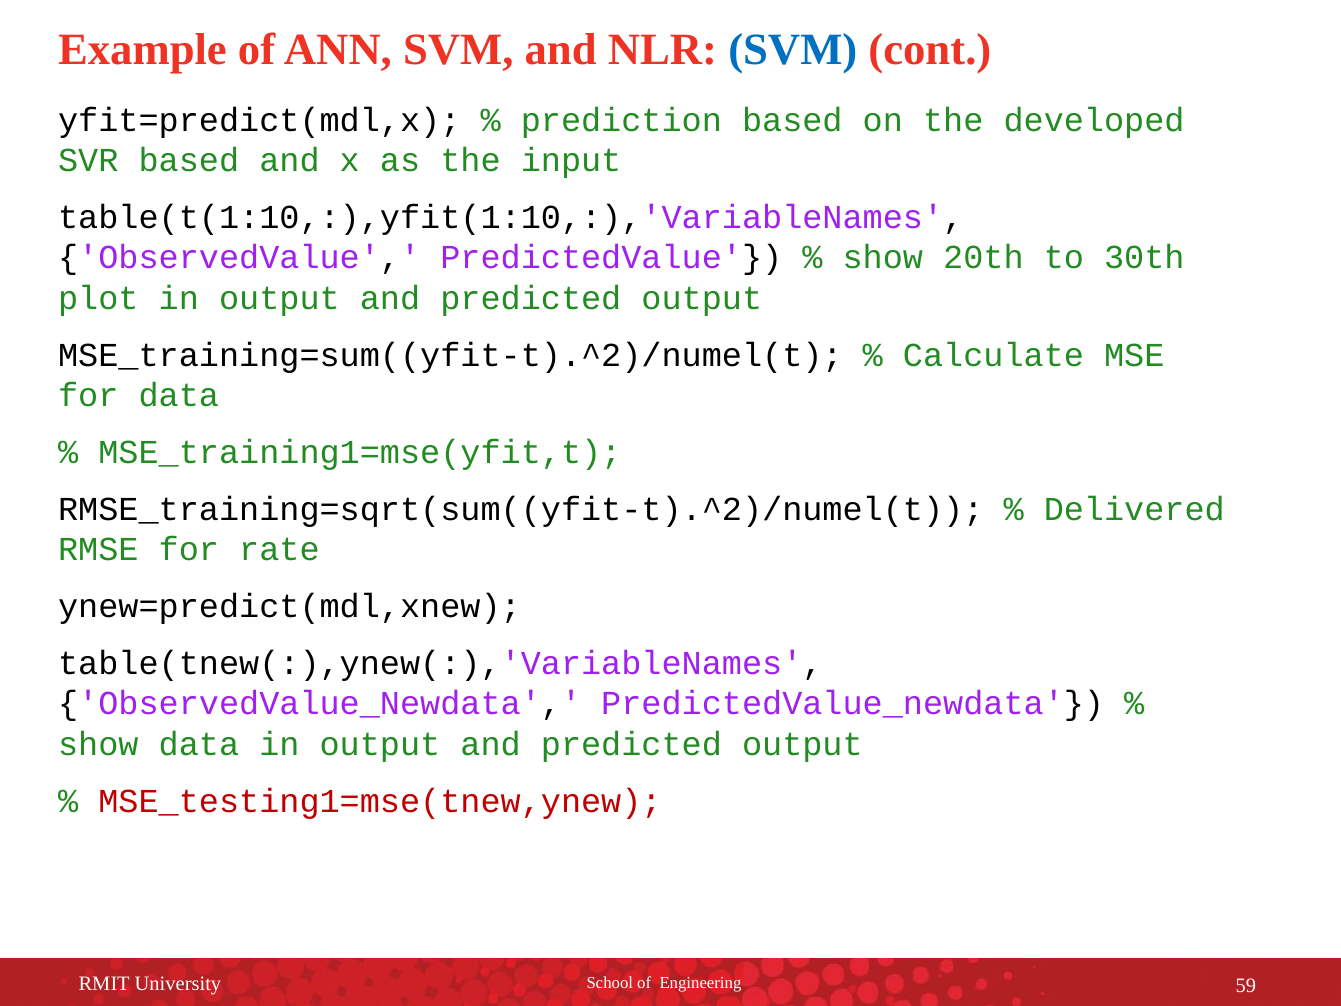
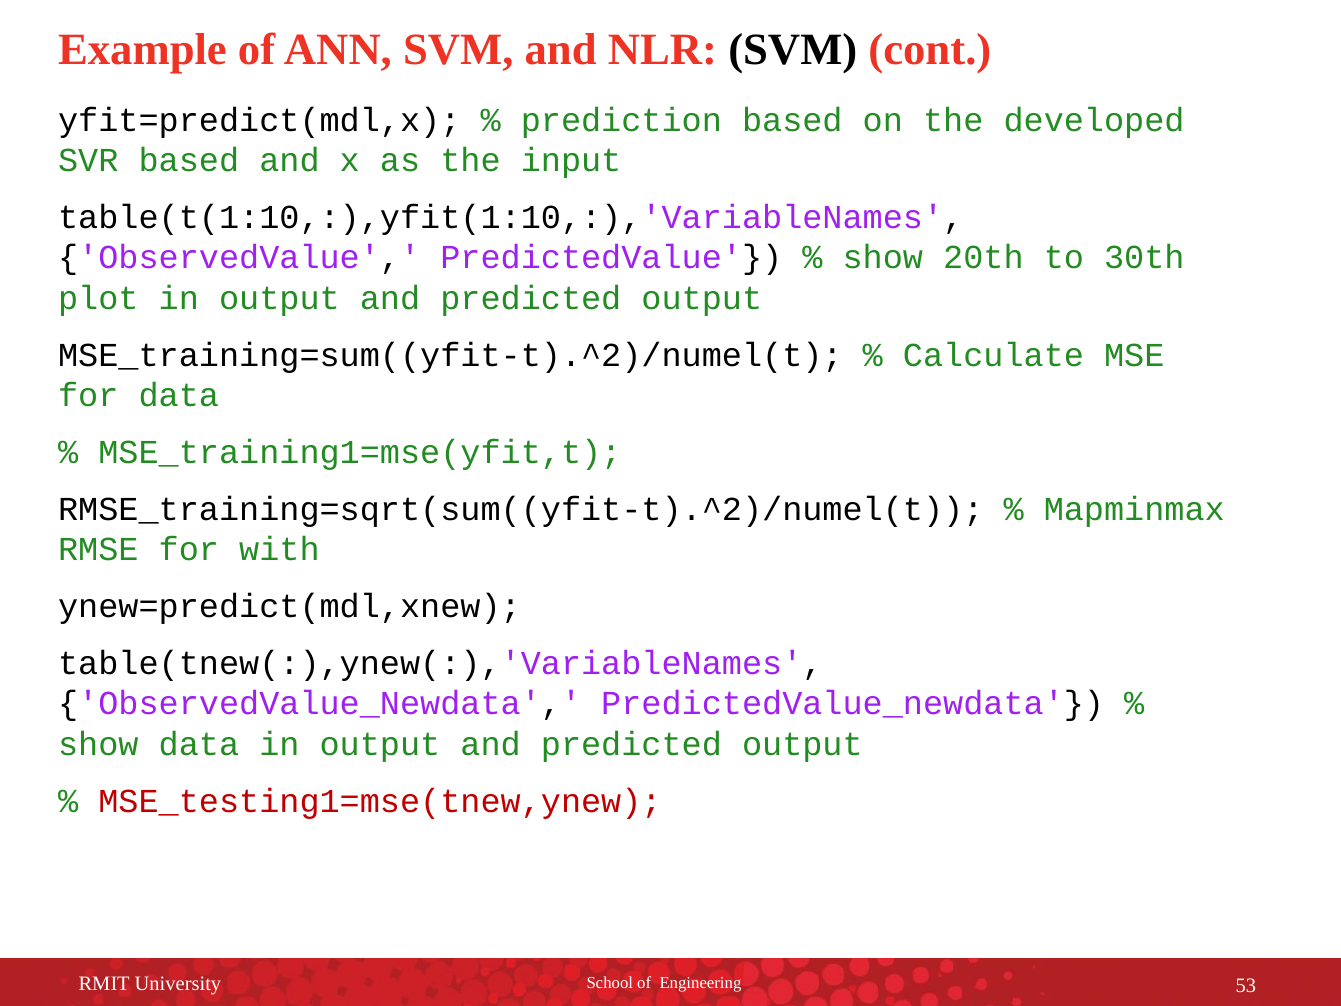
SVM colour: blue -> black (793, 50)
Delivered: Delivered -> Mapminmax (1134, 509)
rate: rate -> with (279, 549)
59: 59 -> 53 (1246, 985)
